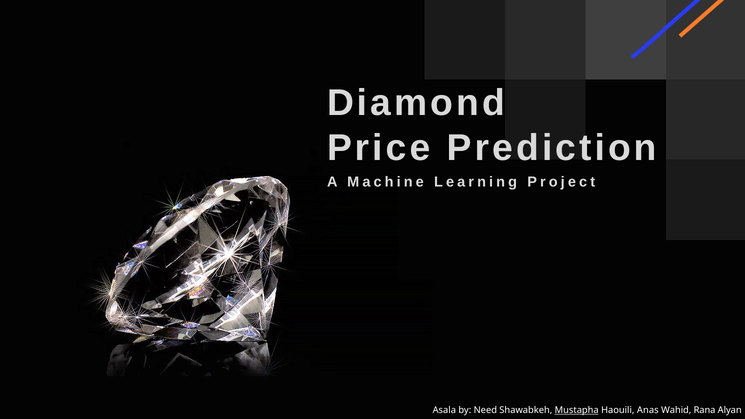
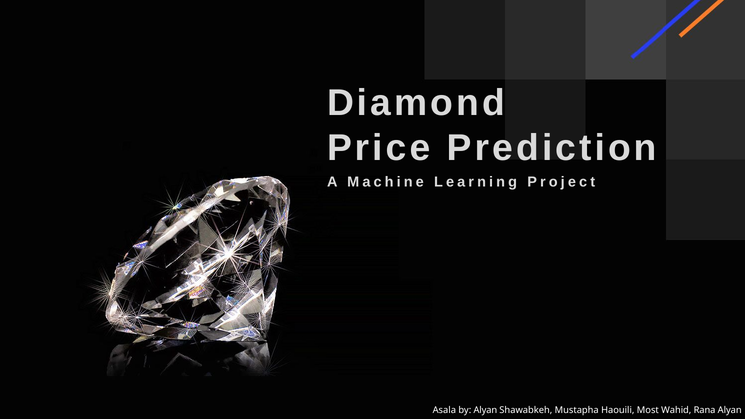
by Need: Need -> Alyan (485, 410)
Mustapha underline: present -> none (577, 410)
Anas: Anas -> Most (648, 410)
